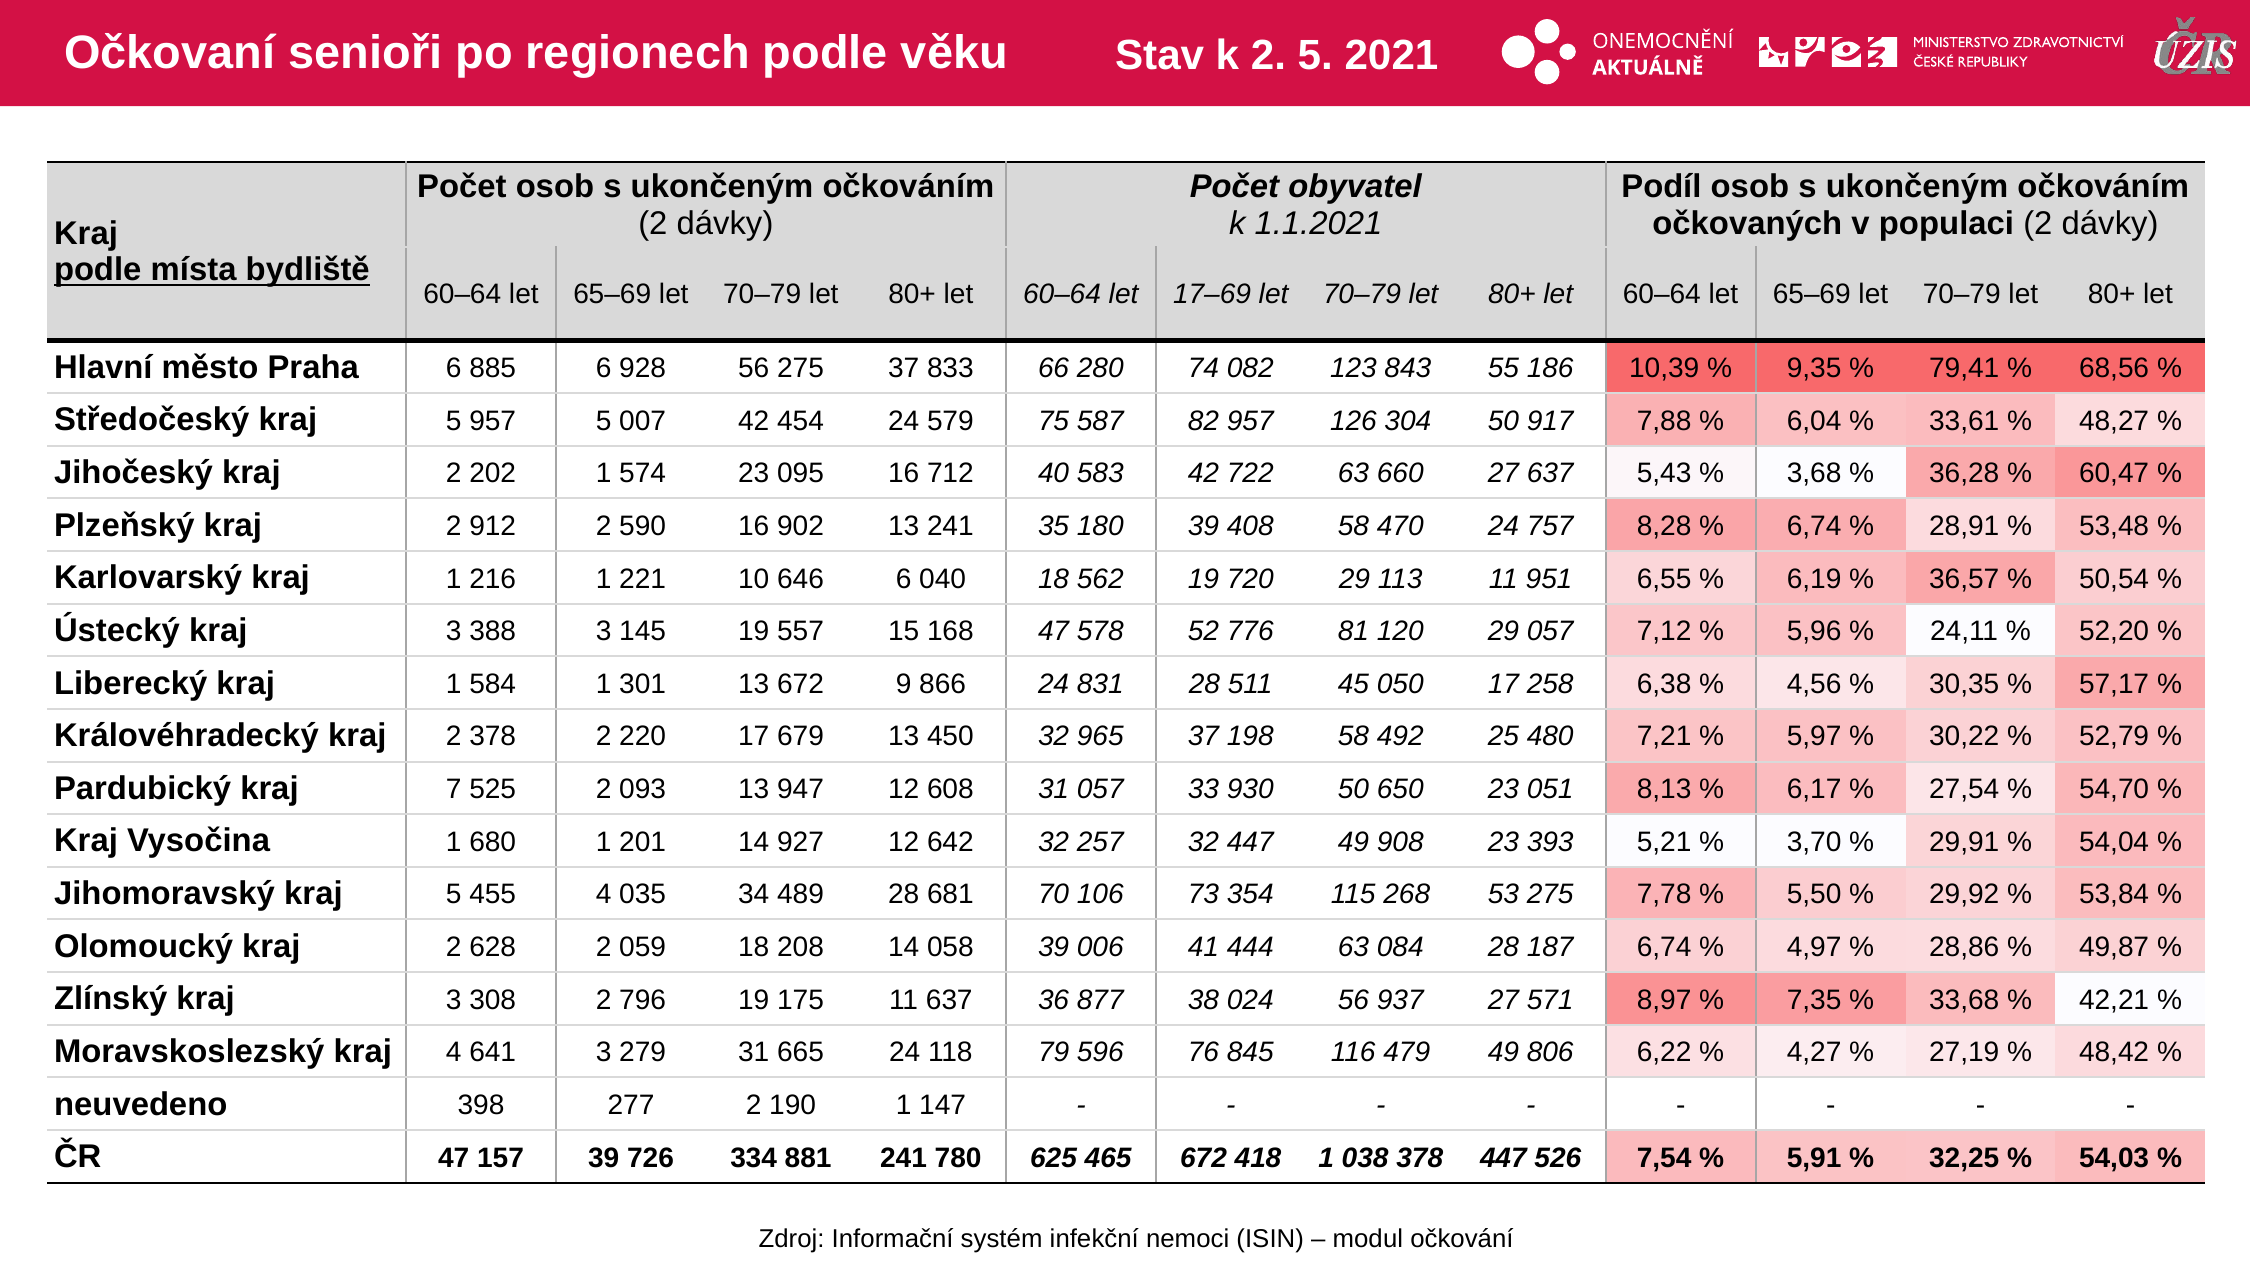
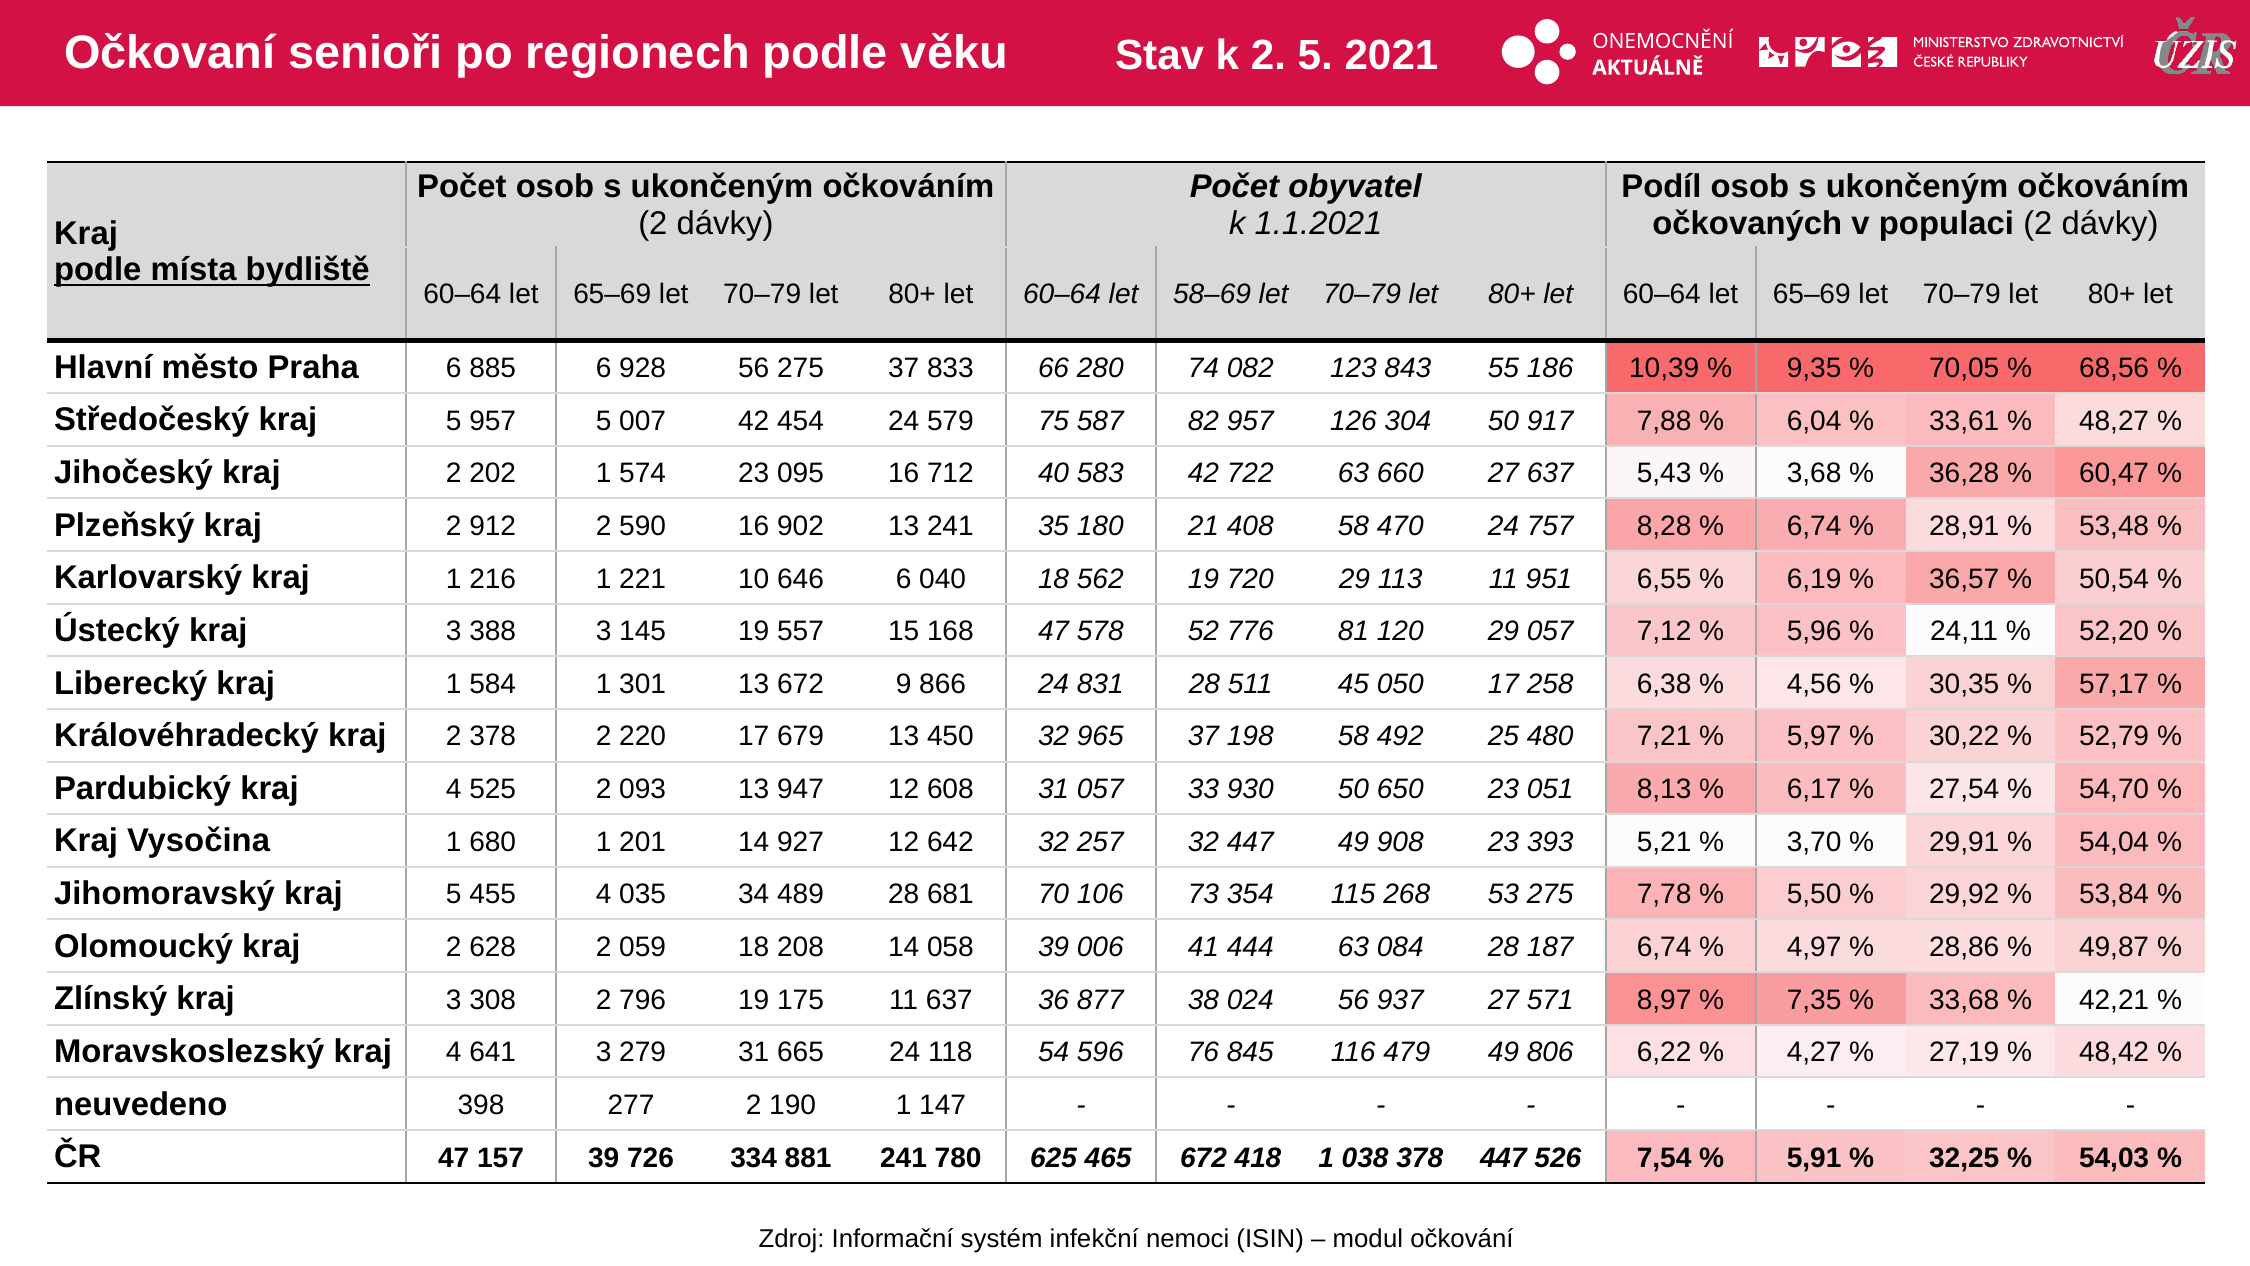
17–69: 17–69 -> 58–69 (1212, 294)
79,41: 79,41 -> 70,05 (1964, 368)
180 39: 39 -> 21 (1204, 526)
Pardubický kraj 7: 7 -> 4 (454, 789)
79: 79 -> 54 (1054, 1052)
